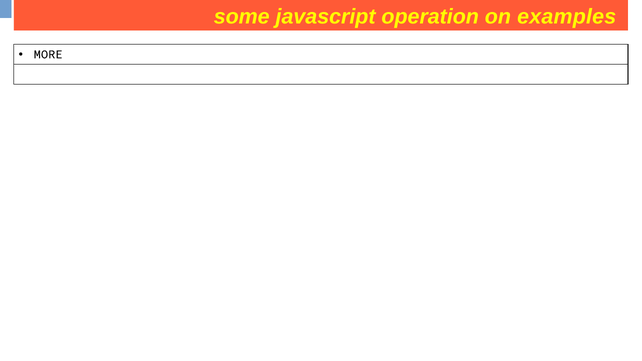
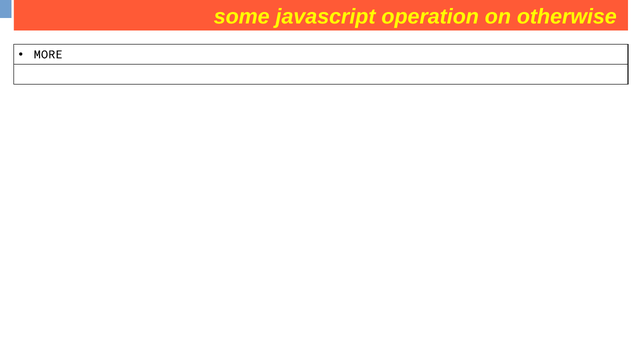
examples: examples -> otherwise (567, 17)
